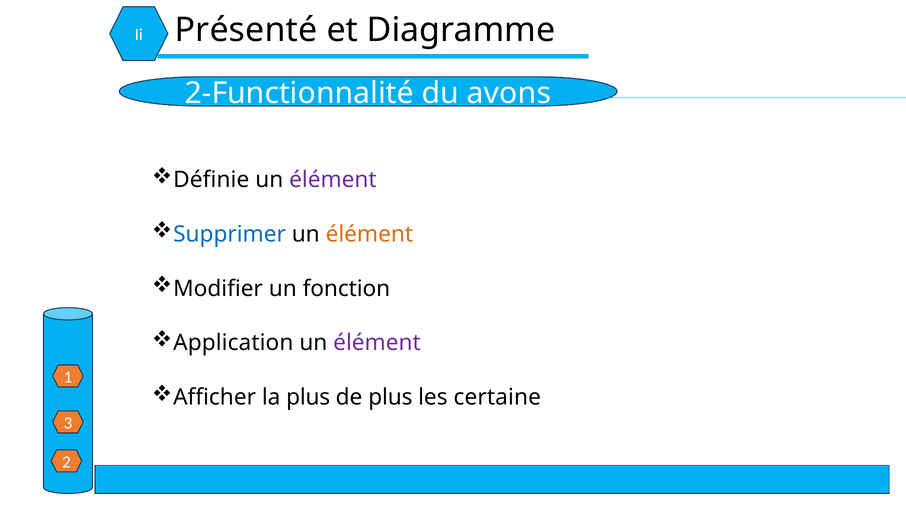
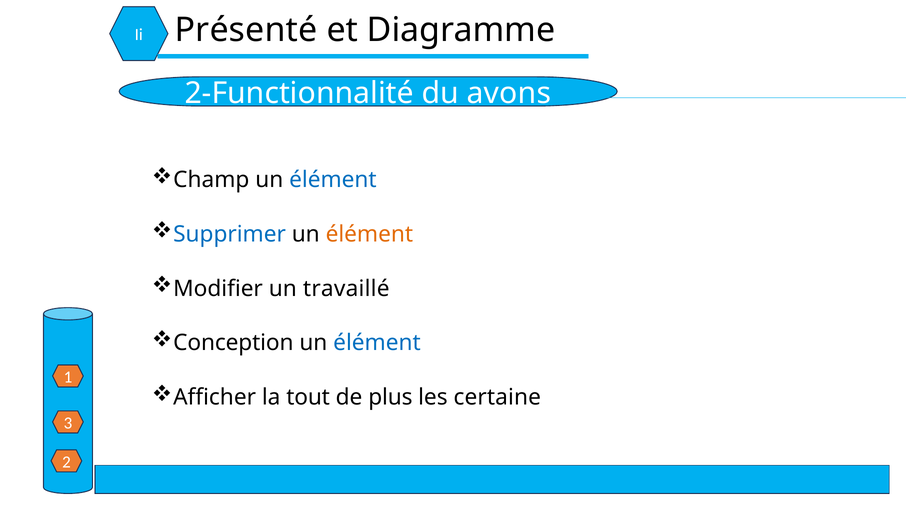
Définie: Définie -> Champ (211, 180)
élément colour: purple -> blue (333, 180)
fonction: fonction -> travaillé (346, 288)
Application: Application -> Conception (233, 343)
élément colour: purple -> blue (377, 343)
la plus: plus -> tout (308, 397)
